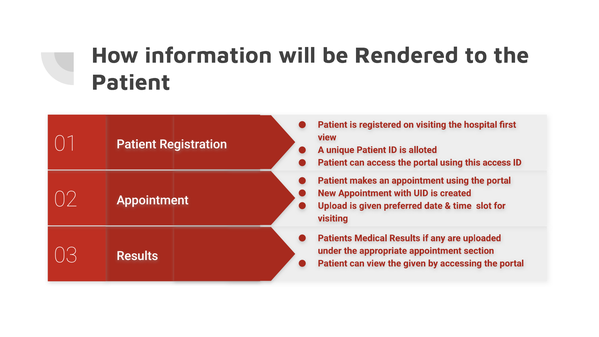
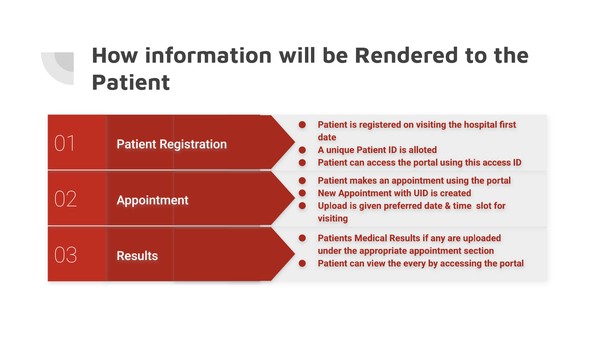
view: view -> date (327, 137)
the given: given -> every (415, 263)
